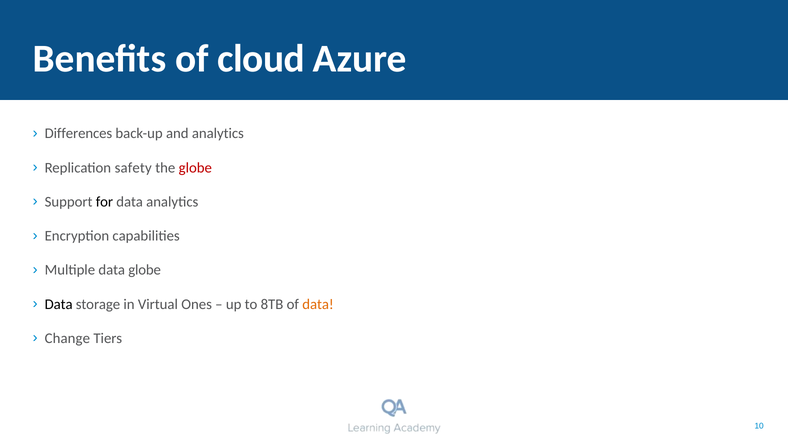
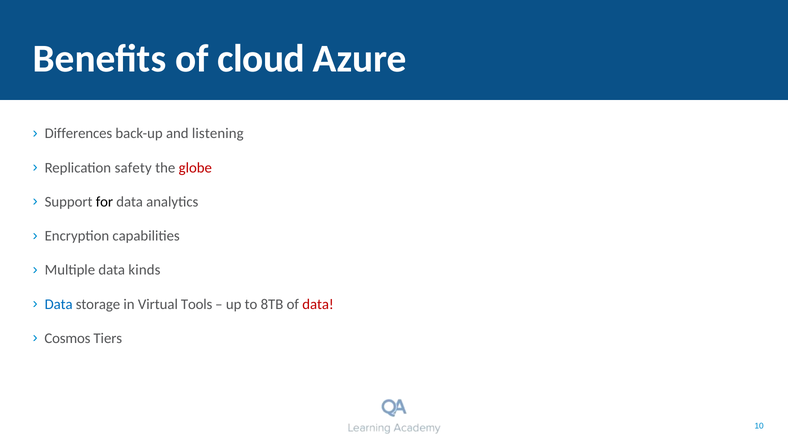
and analytics: analytics -> listening (218, 134)
data globe: globe -> kinds (144, 270)
Data colour: black -> blue (59, 304)
Ones: Ones -> Tools (197, 304)
data colour: orange -> red (318, 304)
Change: Change -> Cosmos (67, 339)
